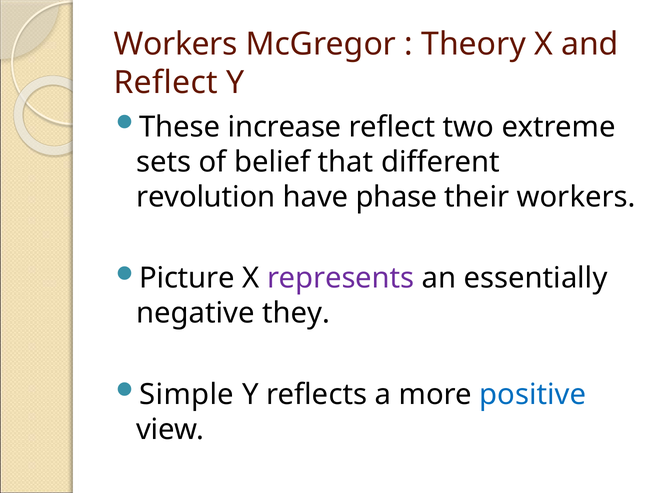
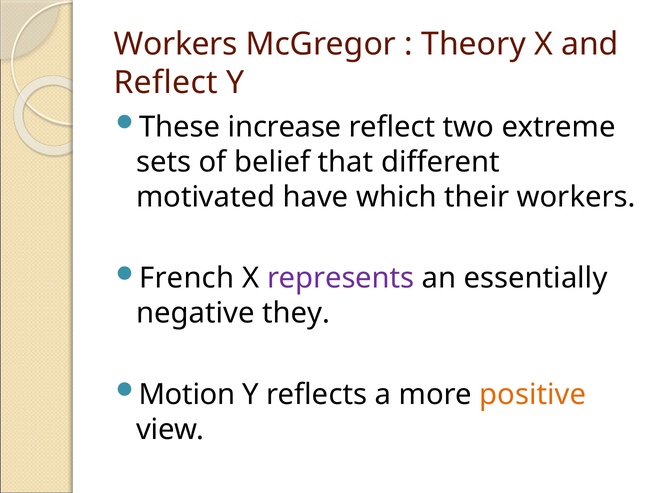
revolution: revolution -> motivated (206, 197)
phase: phase -> which (396, 197)
Picture: Picture -> French (187, 278)
Simple: Simple -> Motion (187, 395)
positive colour: blue -> orange (533, 395)
